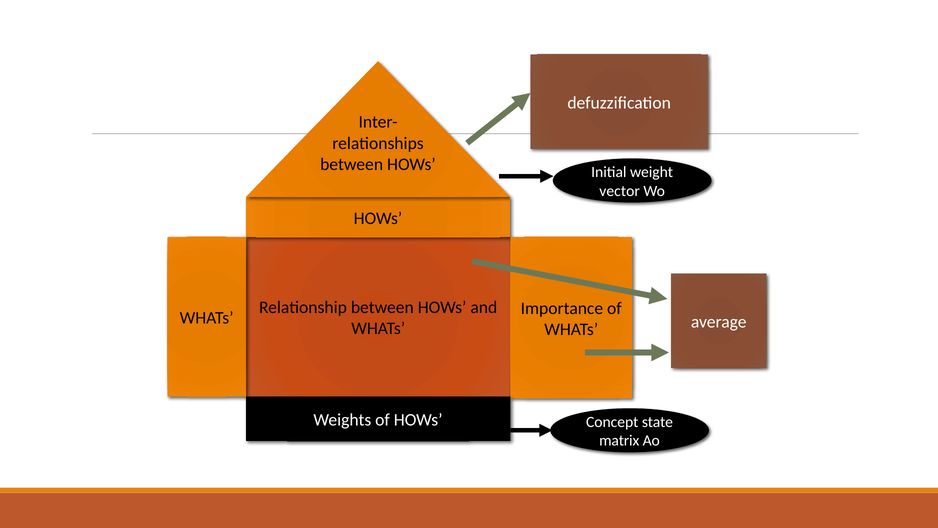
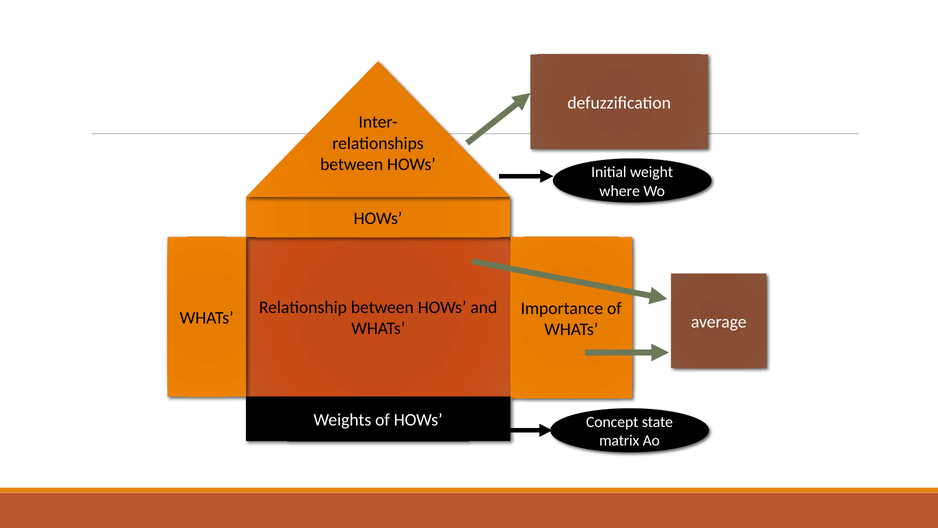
vector: vector -> where (620, 191)
